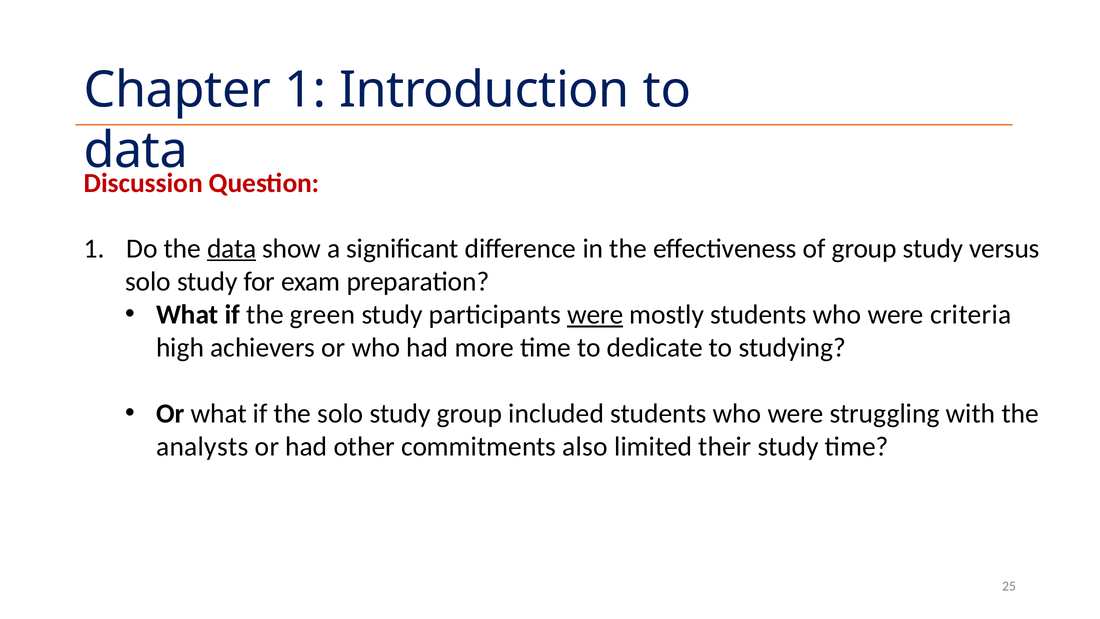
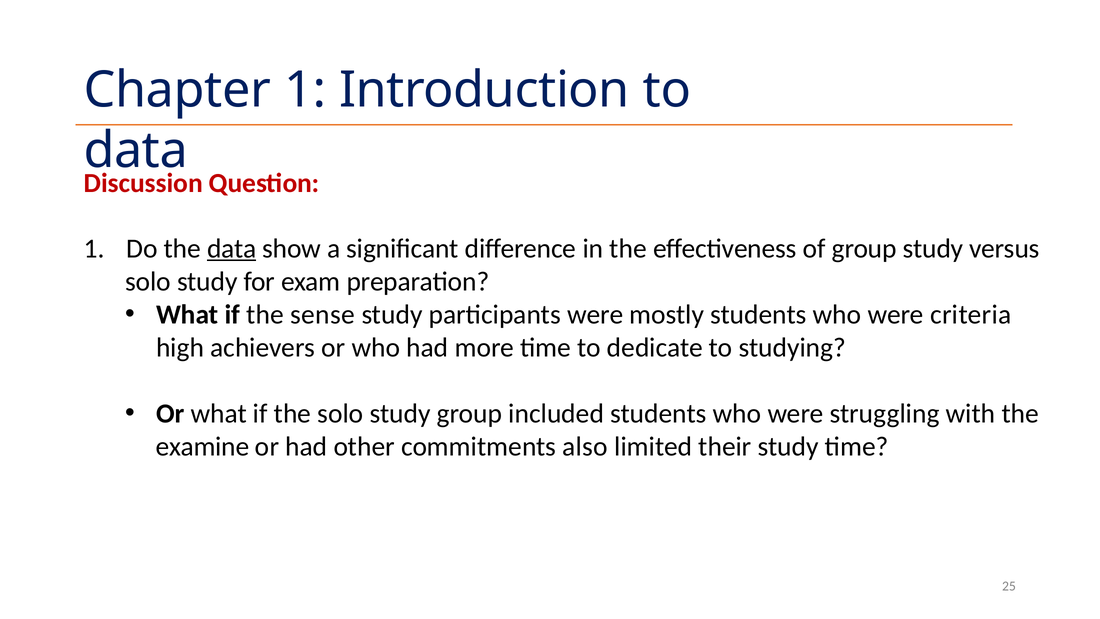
green: green -> sense (323, 315)
were underline: present -> none (595, 315)
analysts: analysts -> examine (203, 447)
